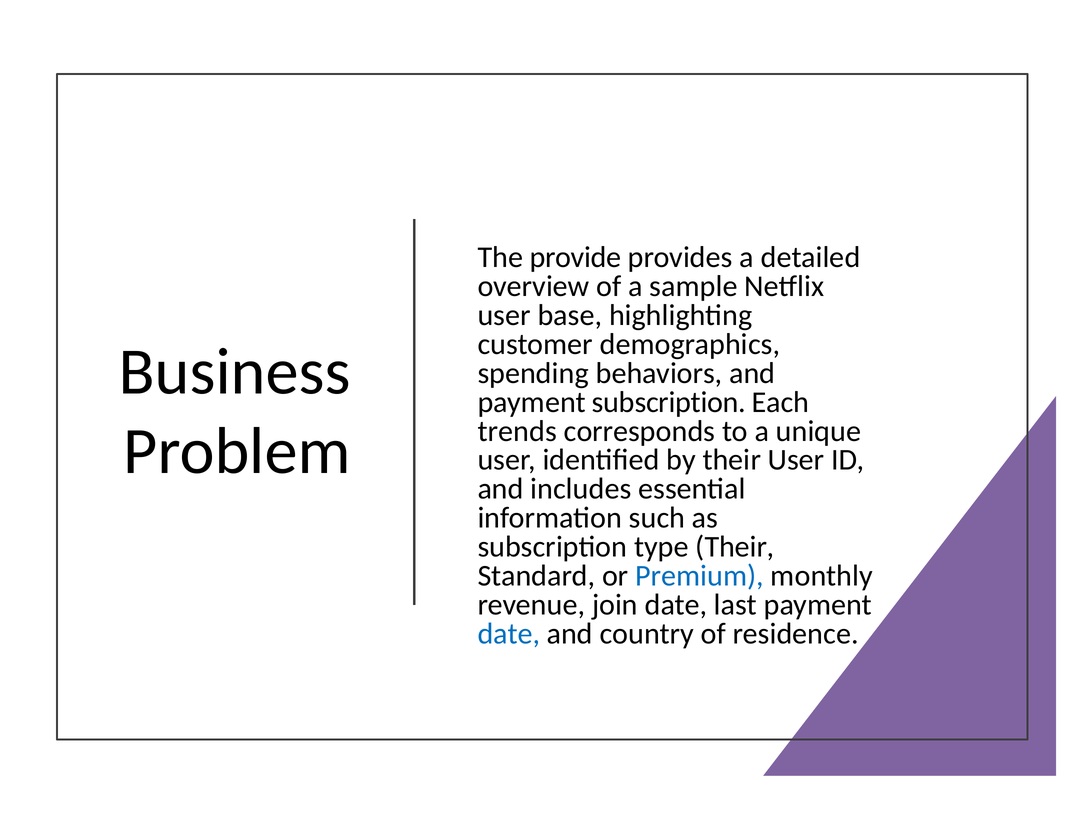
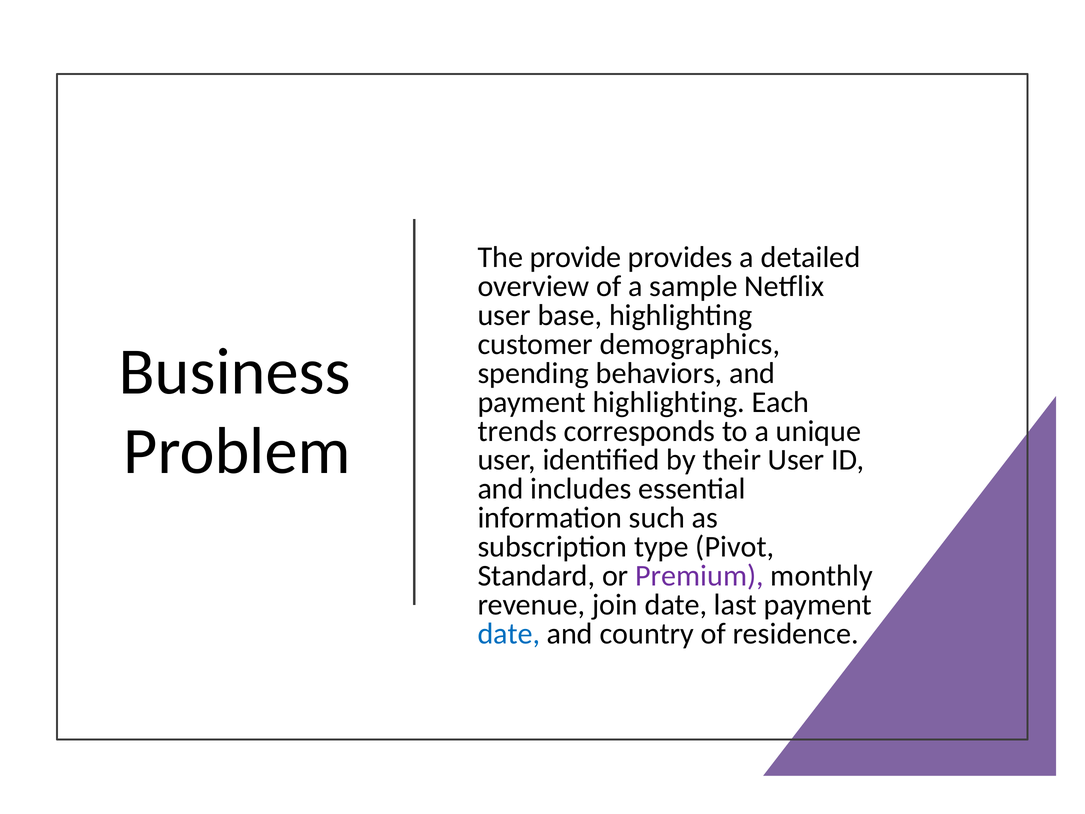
payment subscription: subscription -> highlighting (669, 402)
type Their: Their -> Pivot (735, 547)
Premium colour: blue -> purple (700, 576)
